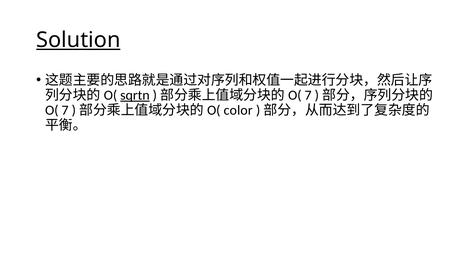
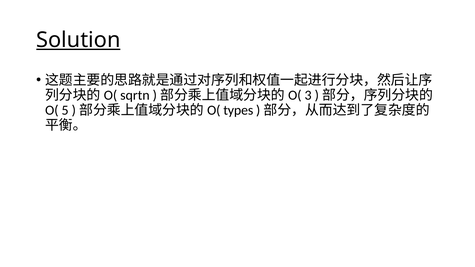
sqrtn underline: present -> none (135, 95)
7: 7 -> 3 (308, 95)
7: 7 -> 5 (65, 110)
color: color -> types (238, 110)
